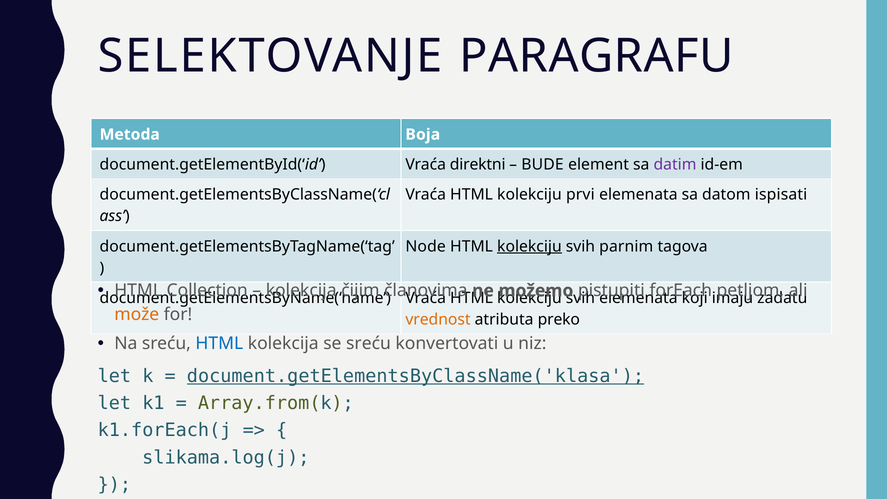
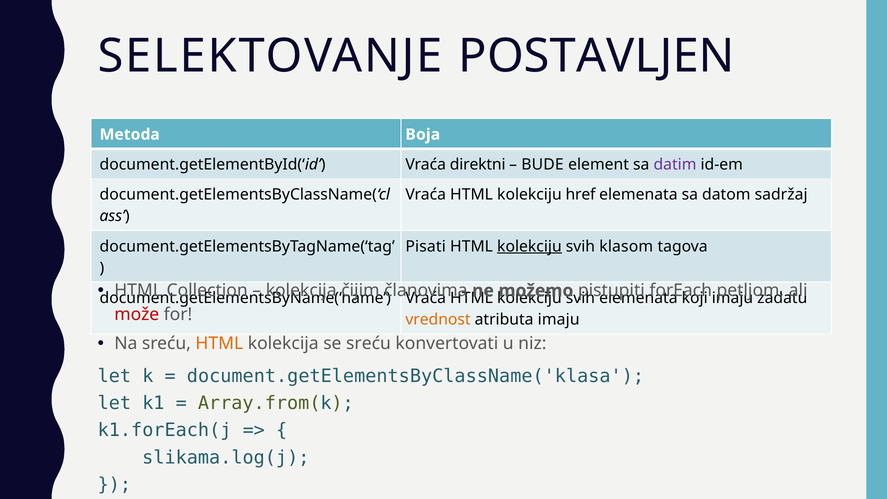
PARAGRAFU: PARAGRAFU -> POSTAVLJEN (597, 56)
prvi: prvi -> href (581, 195)
ispisati: ispisati -> sadržaj (781, 195)
Node: Node -> Pisati (426, 246)
parnim: parnim -> klasom (626, 246)
može colour: orange -> red (137, 314)
atributa preko: preko -> imaju (559, 319)
HTML colour: blue -> orange (219, 344)
document.getElementsByClassName('klasa underline: present -> none (415, 376)
